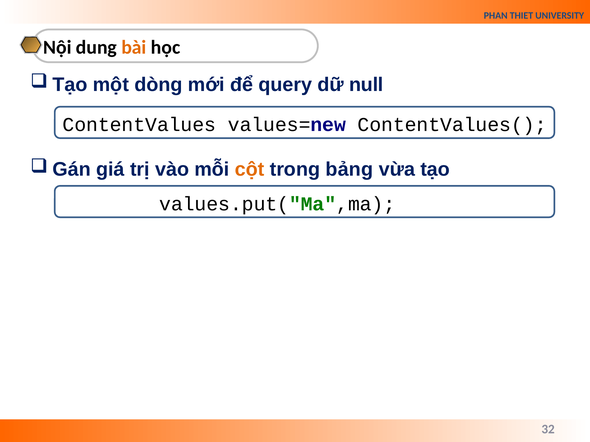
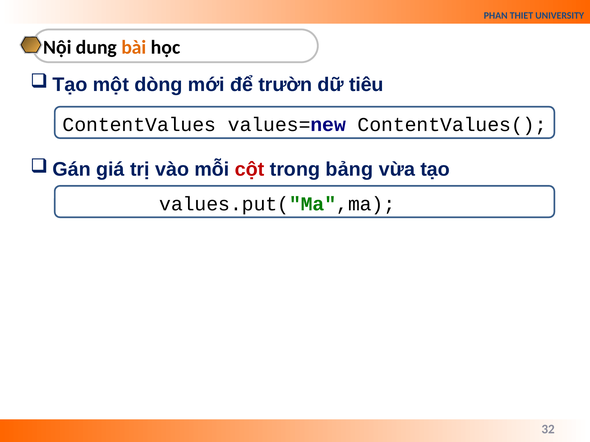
query: query -> trườn (285, 85)
null: null -> tiêu (366, 85)
cột colour: orange -> red (250, 170)
